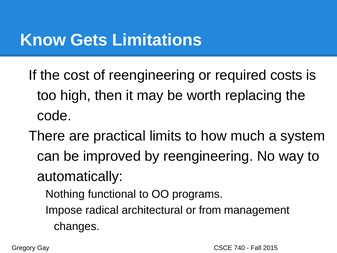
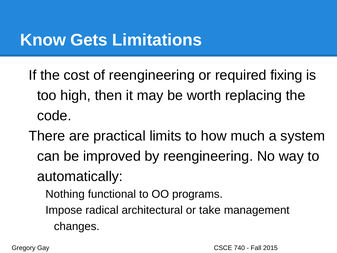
costs: costs -> fixing (286, 75)
from: from -> take (210, 210)
